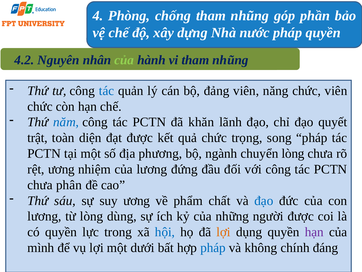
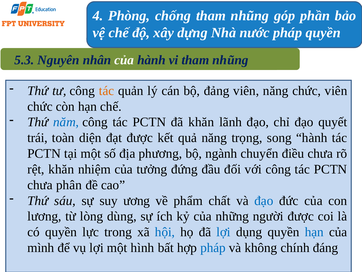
4.2: 4.2 -> 5.3 (24, 60)
của colour: light green -> white (124, 60)
tác colour: blue -> orange (107, 91)
trật: trật -> trái (37, 138)
quả chức: chức -> năng (214, 138)
song pháp: pháp -> hành (312, 138)
chuyển lòng: lòng -> điều (293, 153)
rệt ương: ương -> khăn (61, 169)
của lương: lương -> tưởng (152, 169)
lợi colour: orange -> blue (224, 232)
hạn colour: purple -> blue (314, 232)
dưới: dưới -> hình (142, 247)
